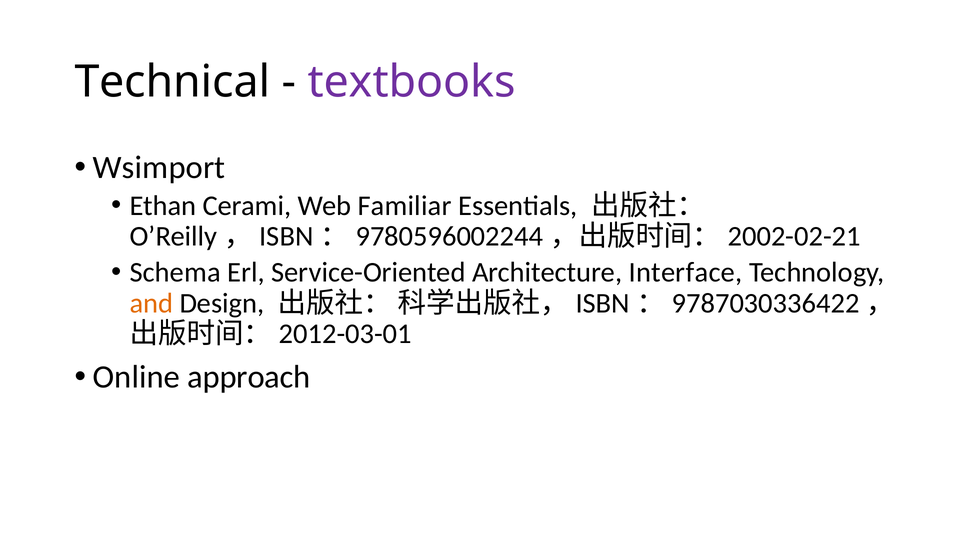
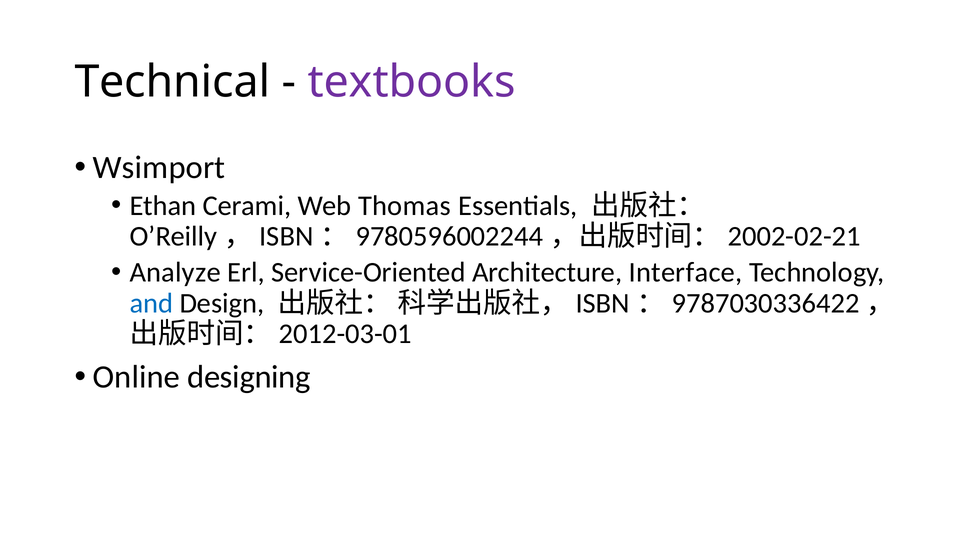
Familiar: Familiar -> Thomas (405, 206)
Schema: Schema -> Analyze (175, 272)
and colour: orange -> blue (151, 303)
approach: approach -> designing (249, 377)
